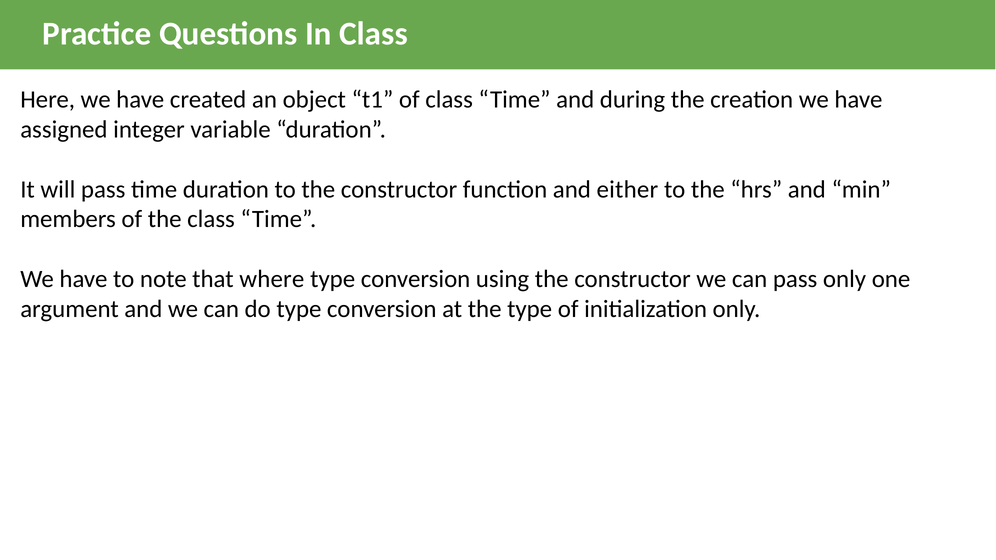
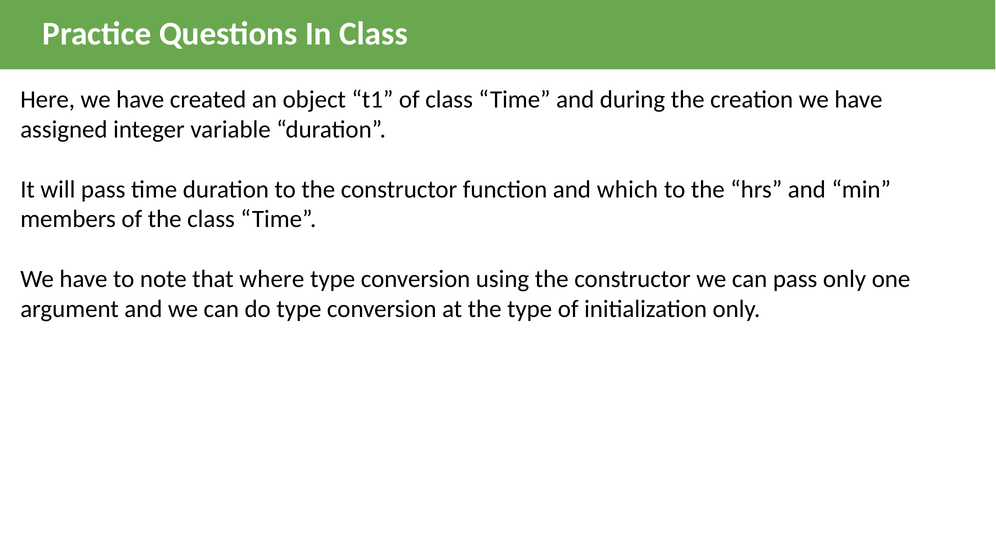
either: either -> which (627, 189)
